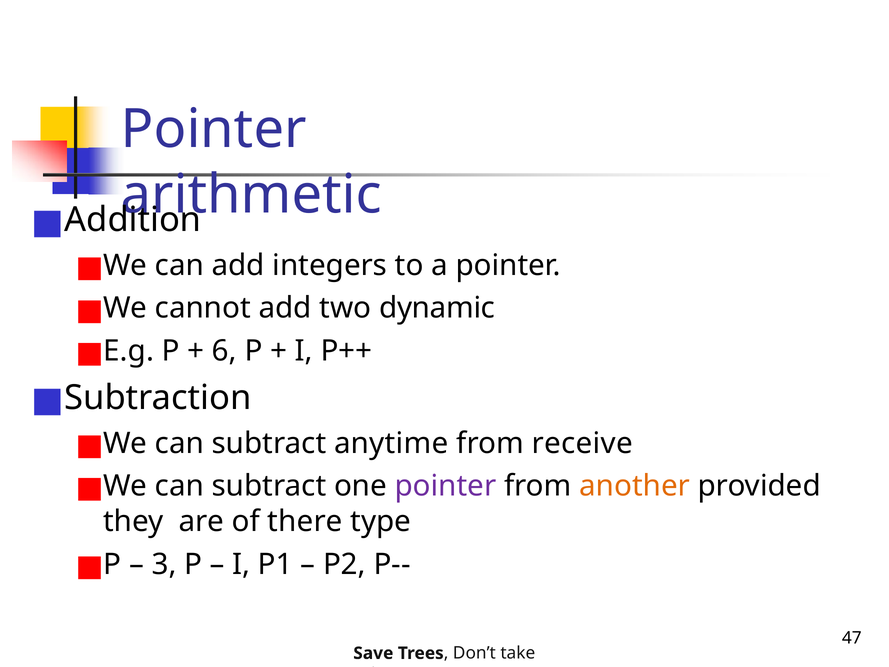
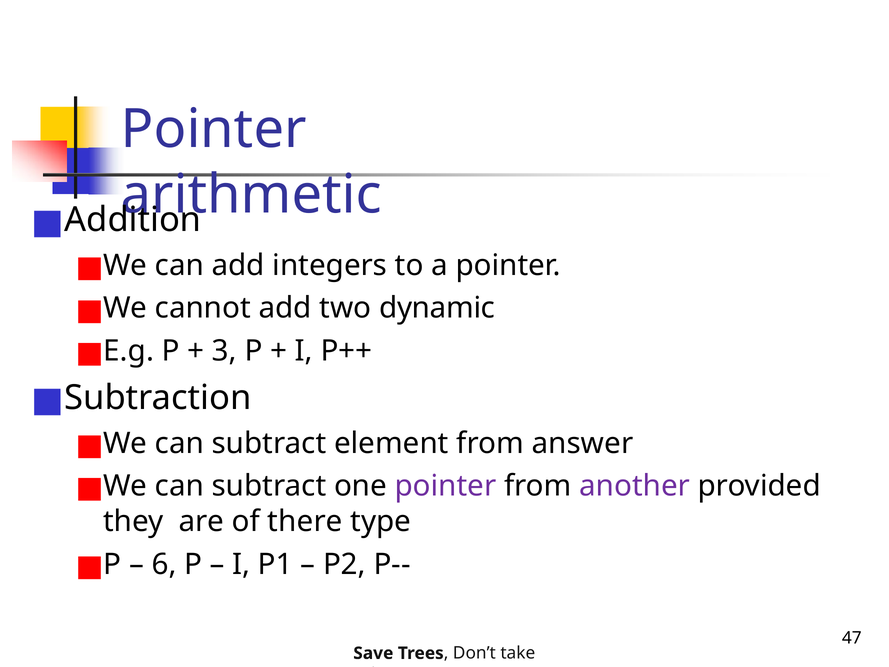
6: 6 -> 3 (224, 351)
anytime: anytime -> element (391, 443)
receive: receive -> answer (582, 443)
another colour: orange -> purple (635, 486)
3: 3 -> 6 (164, 564)
